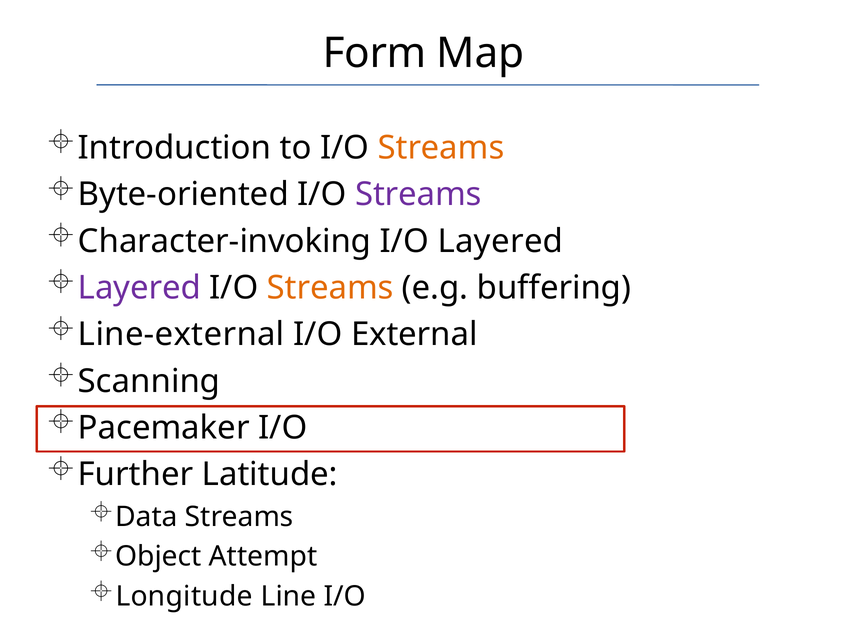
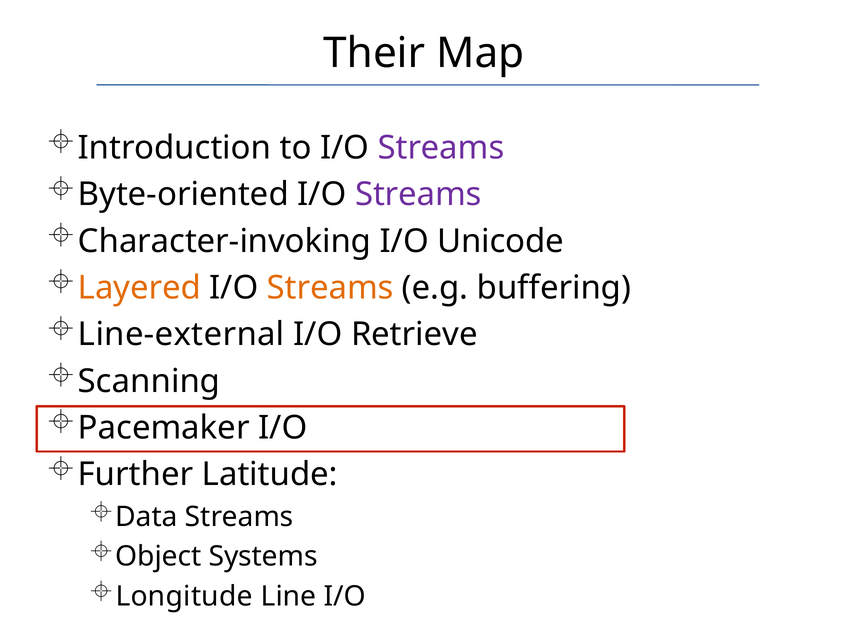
Form: Form -> Their (374, 53)
Streams colour: orange -> purple (441, 148)
I/O Layered: Layered -> Unicode (501, 241)
Layered colour: purple -> orange (139, 288)
External: External -> Retrieve (414, 335)
Attempt: Attempt -> Systems (263, 557)
